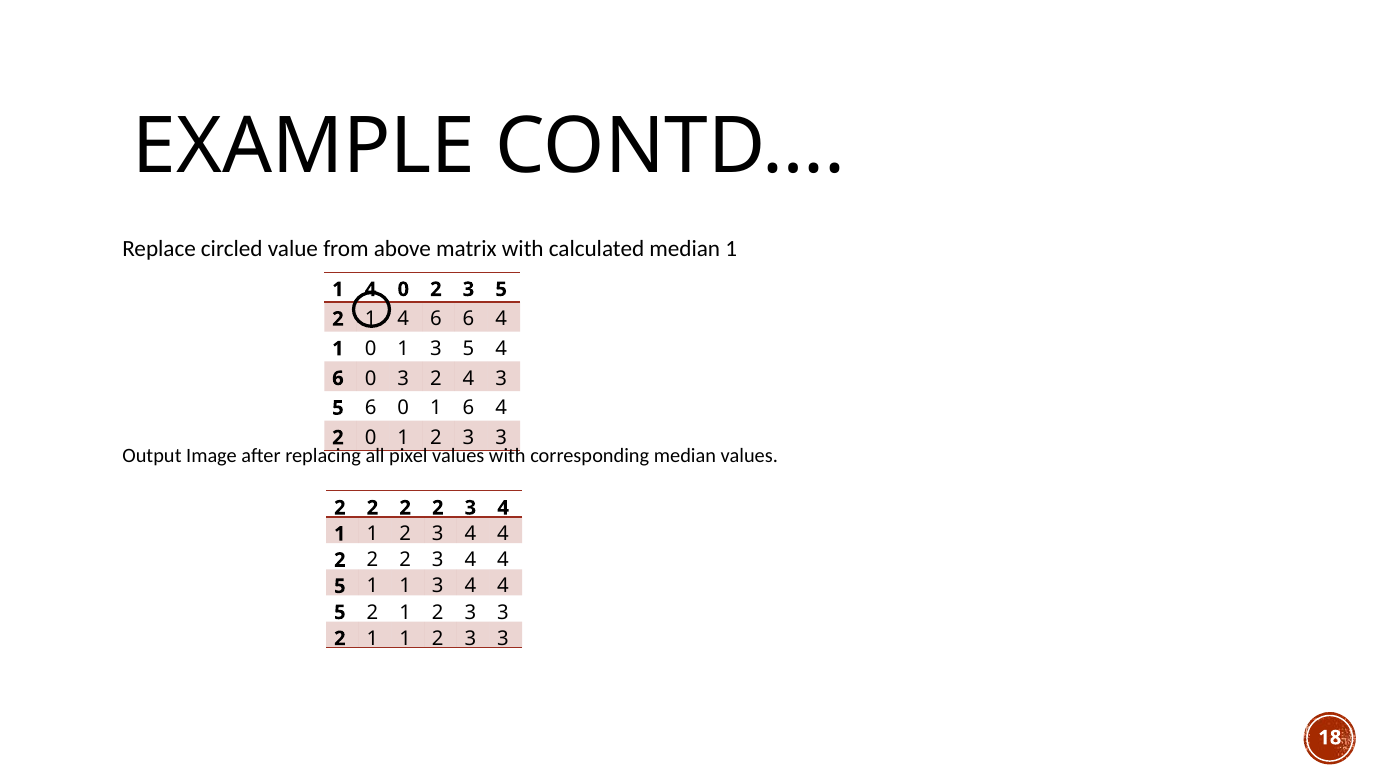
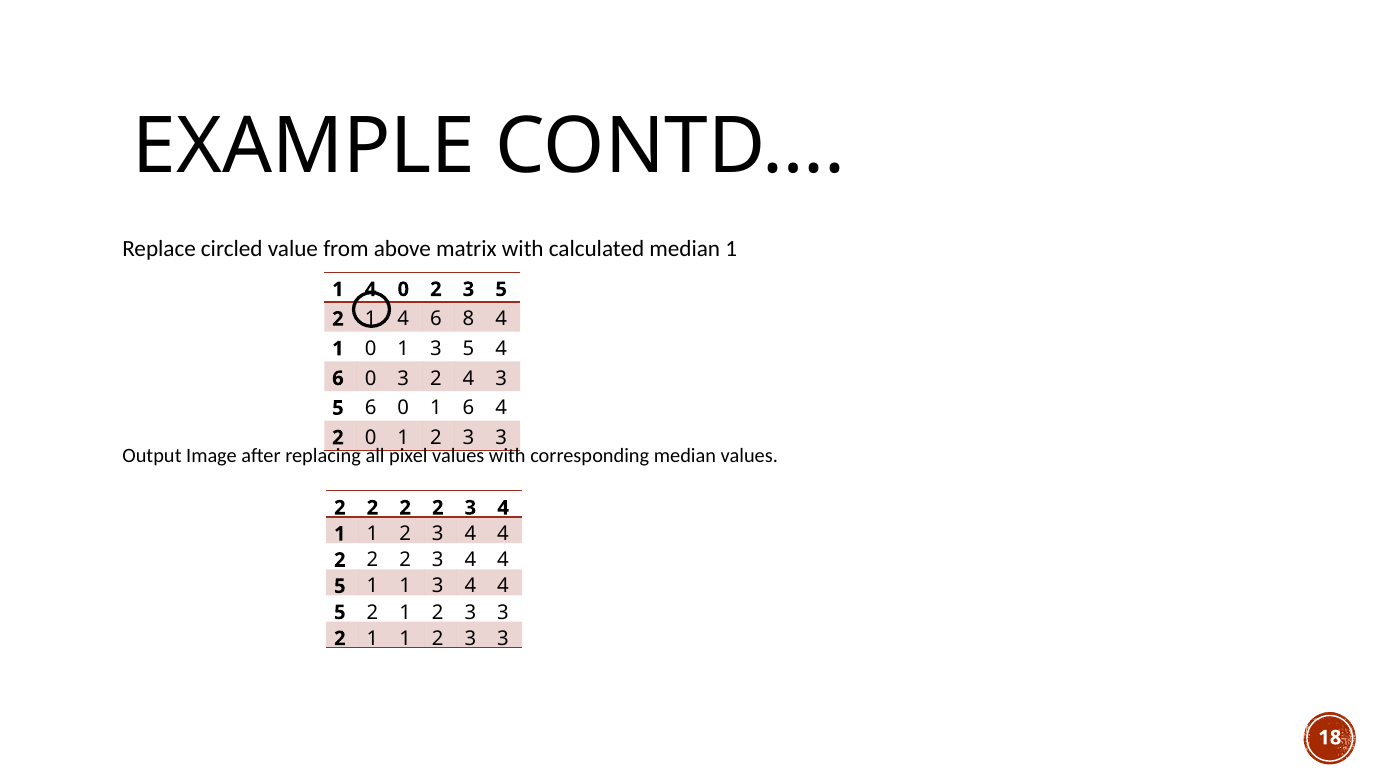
6 6: 6 -> 8 (469, 319)
